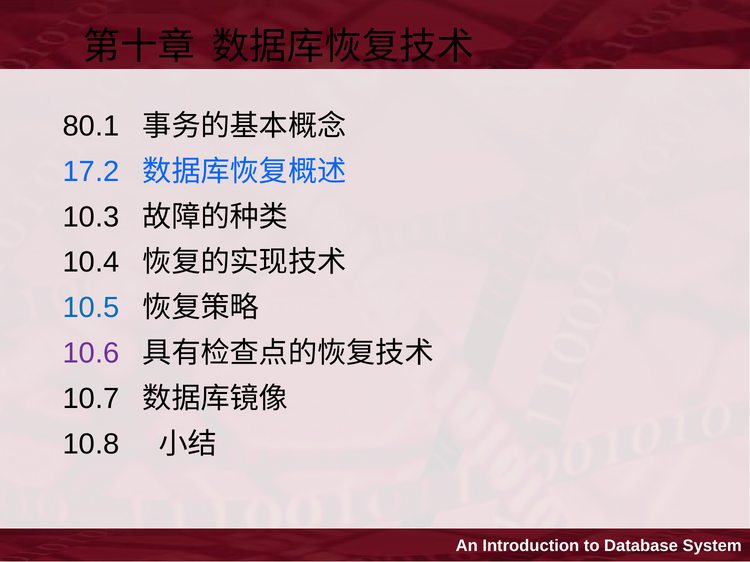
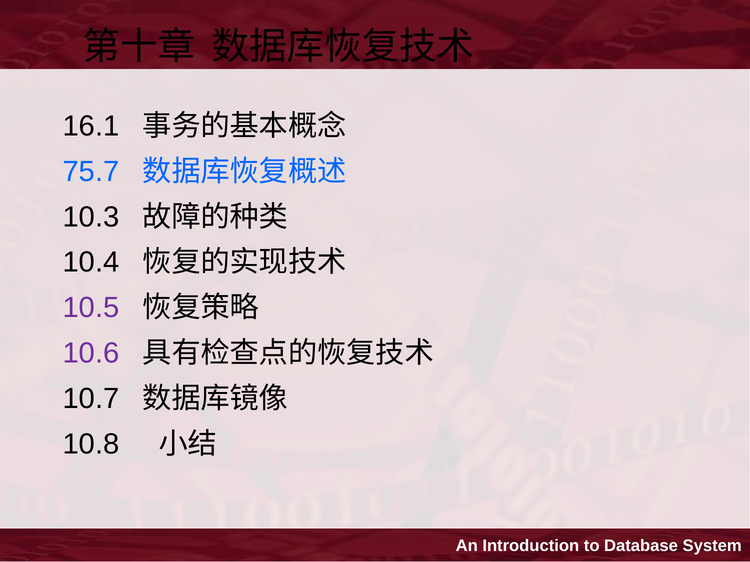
80.1: 80.1 -> 16.1 (91, 126)
17.2: 17.2 -> 75.7 (91, 172)
10.5 colour: blue -> purple (91, 308)
